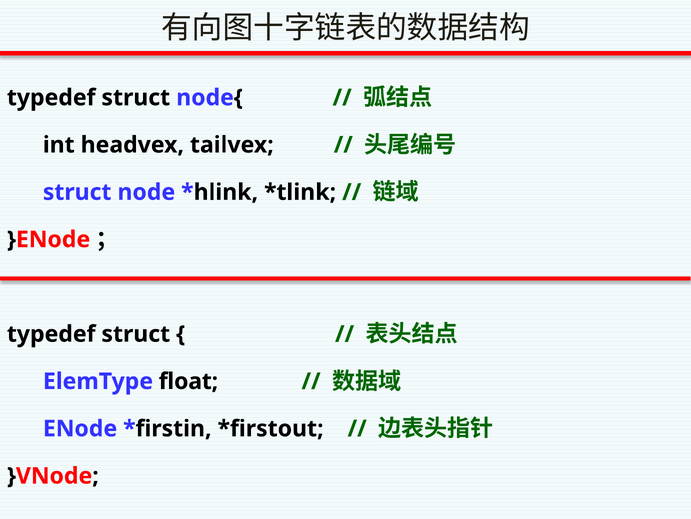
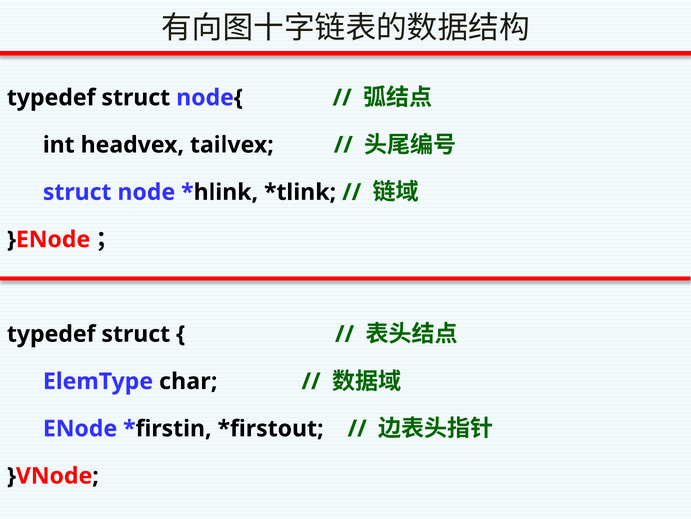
float: float -> char (188, 381)
